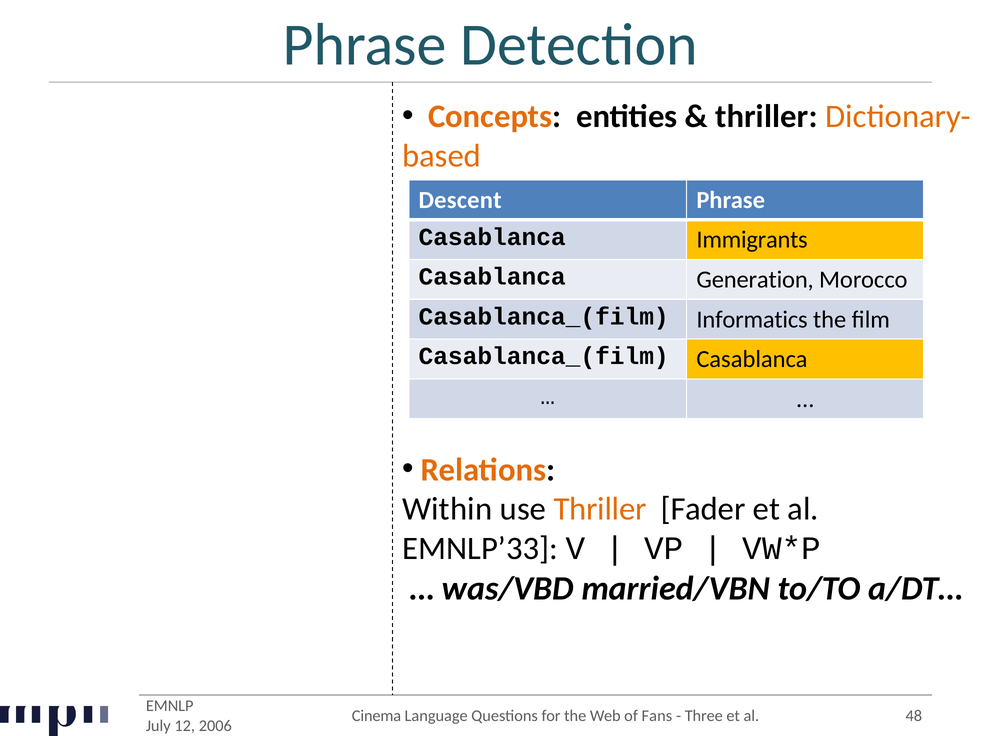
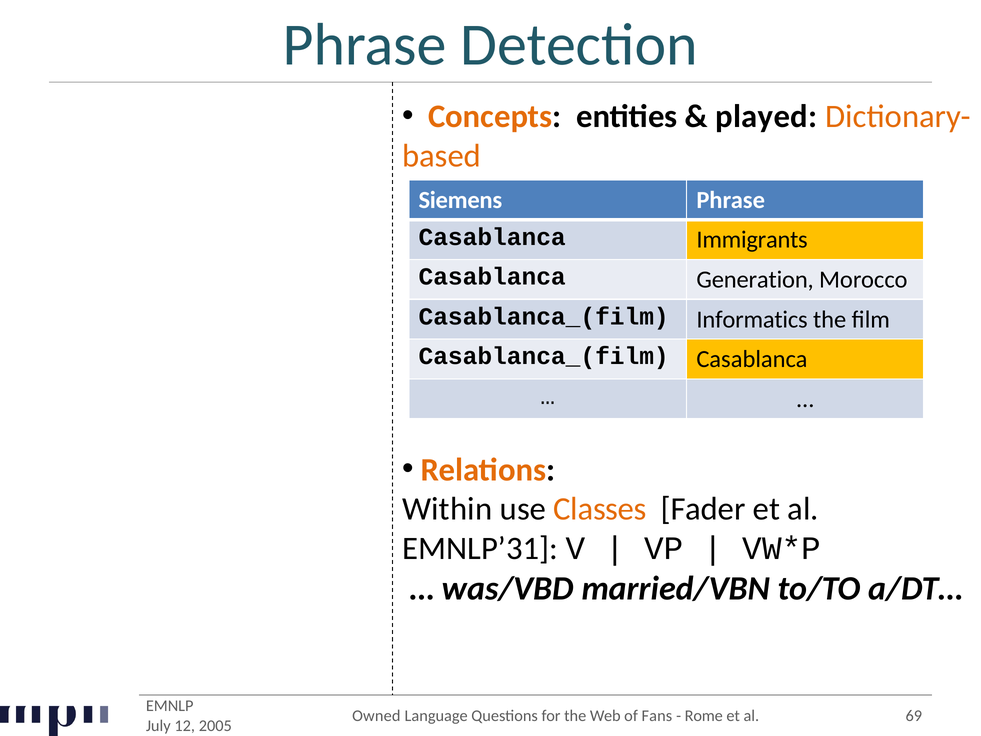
thriller: thriller -> played (766, 117)
Descent: Descent -> Siemens (460, 200)
use Thriller: Thriller -> Classes (600, 509)
EMNLP’33: EMNLP’33 -> EMNLP’31 (480, 548)
Cinema: Cinema -> Owned (376, 715)
Three: Three -> Rome (704, 715)
48: 48 -> 69 (914, 715)
2006: 2006 -> 2005 (215, 725)
